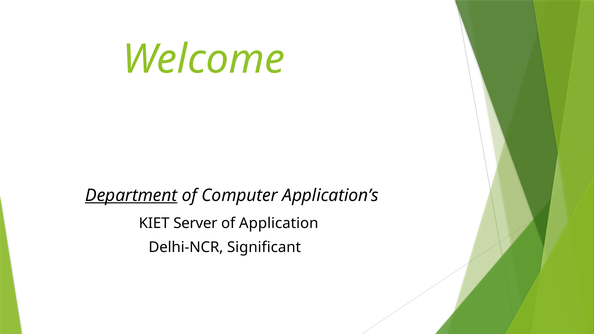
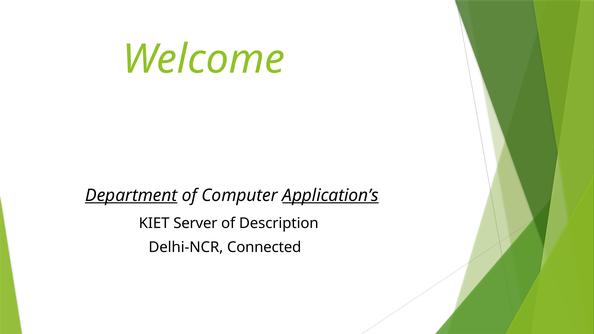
Application’s underline: none -> present (330, 195)
Application: Application -> Description (279, 223)
Significant: Significant -> Connected (264, 247)
